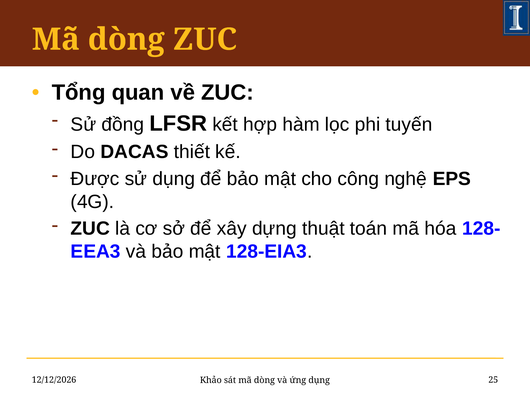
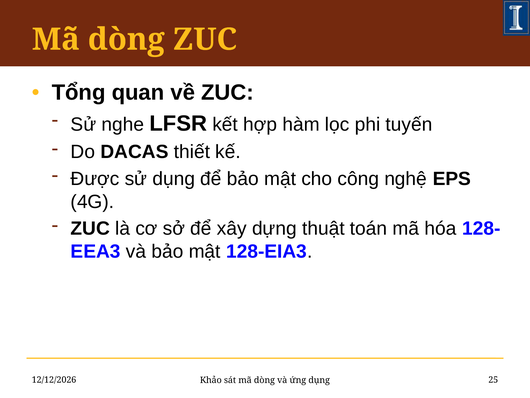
đồng: đồng -> nghe (123, 124)
